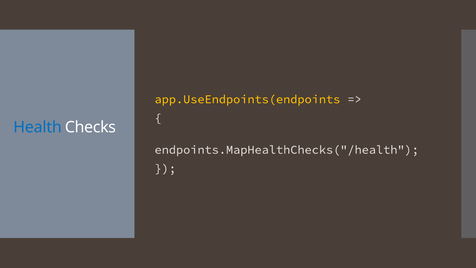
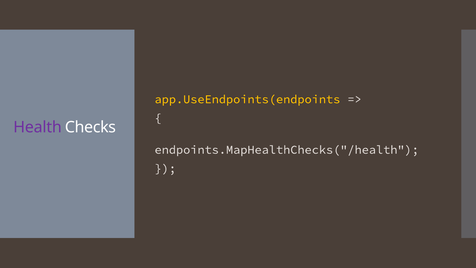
Health colour: blue -> purple (38, 127)
